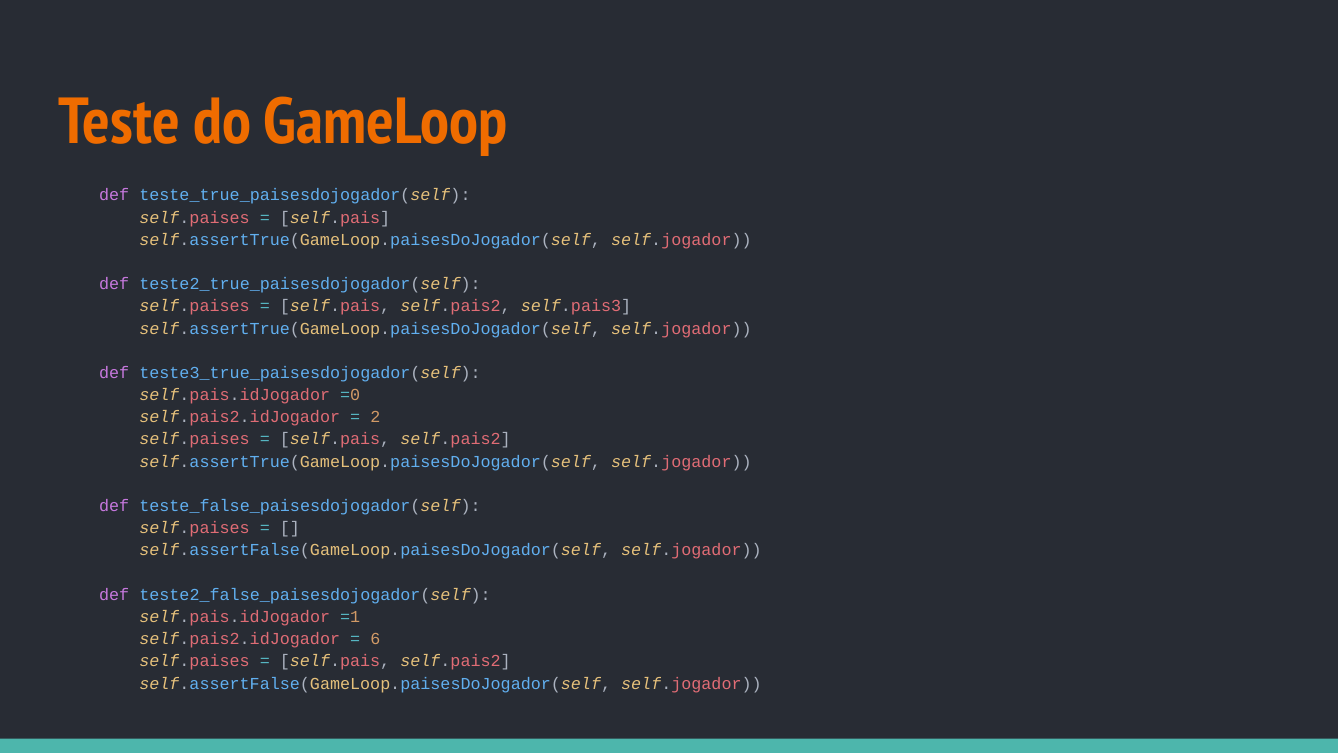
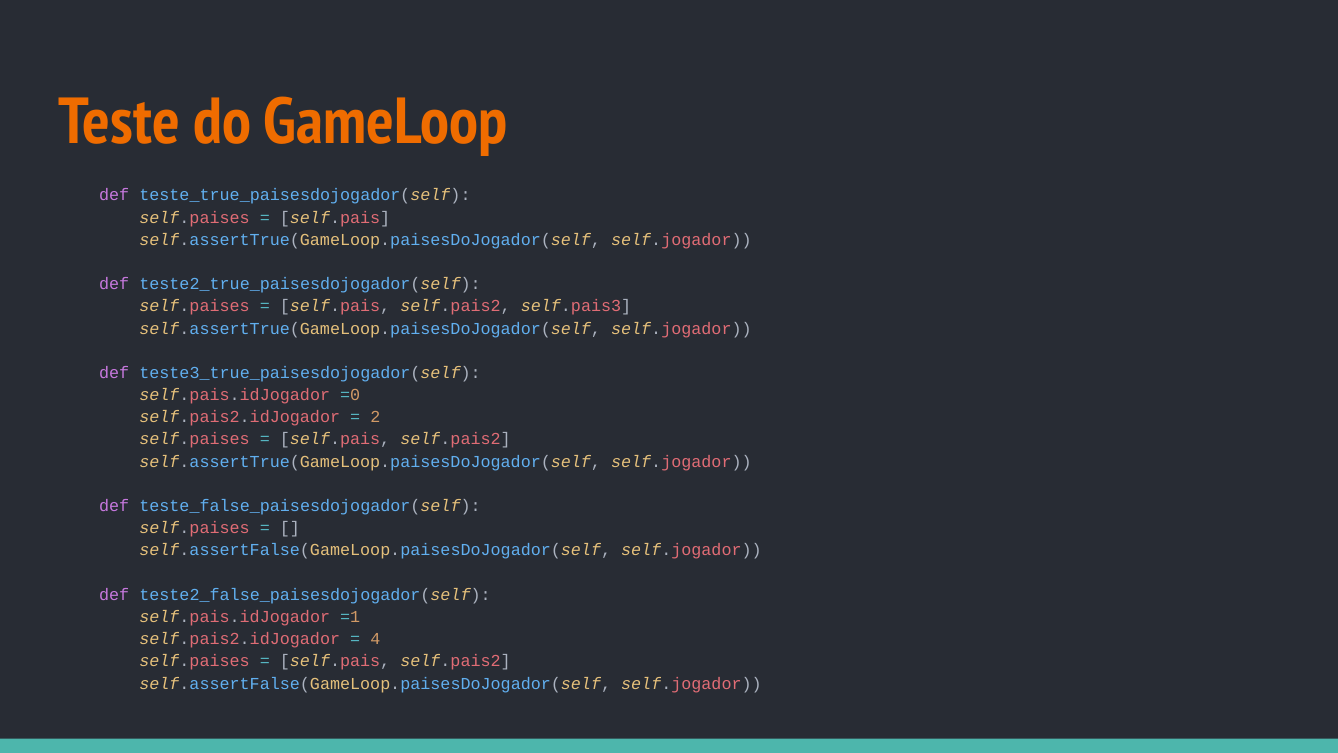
6: 6 -> 4 (375, 639)
